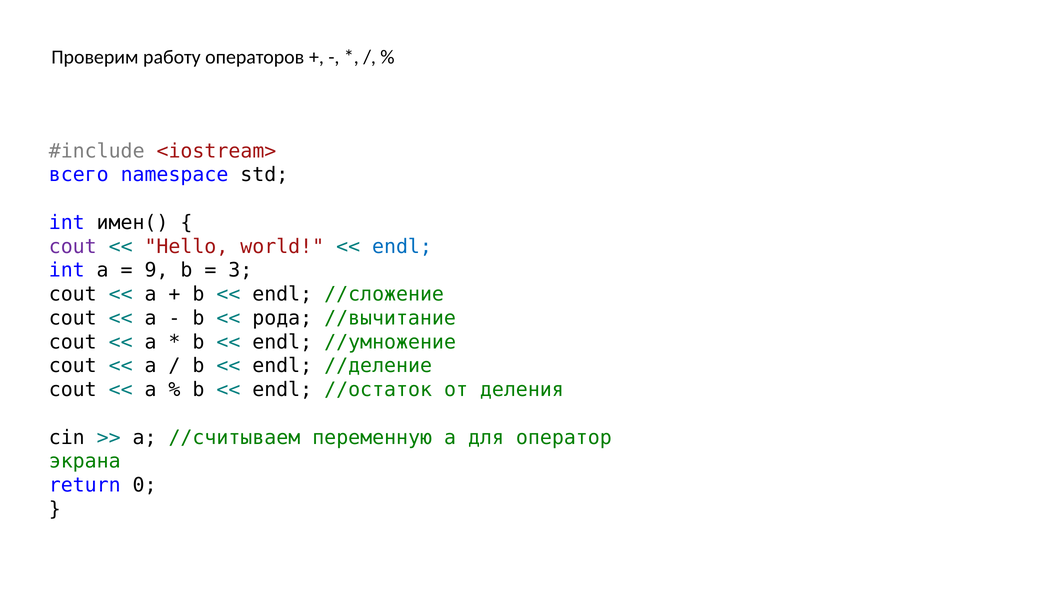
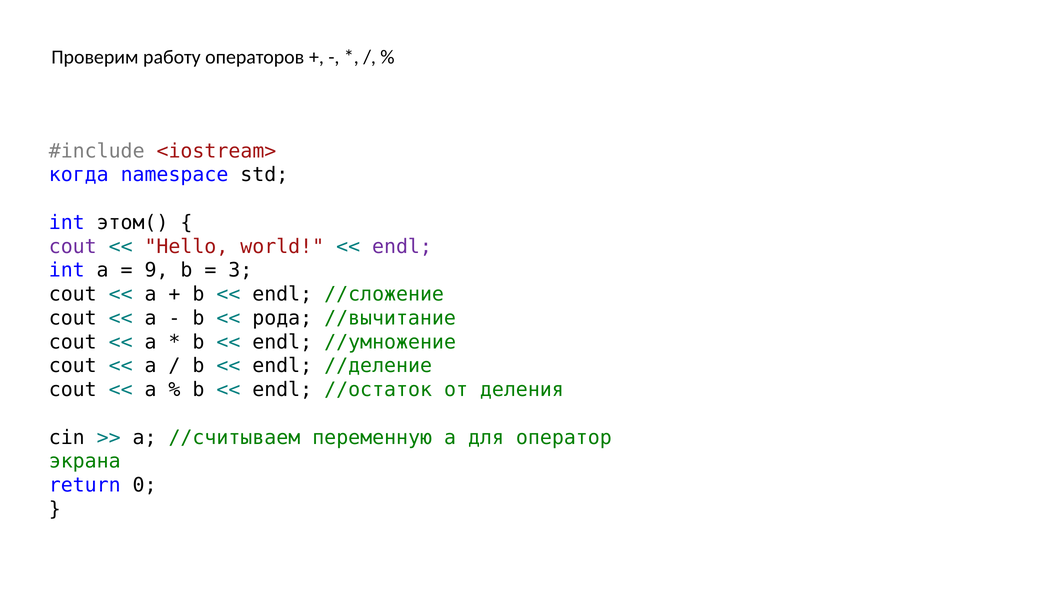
всего: всего -> когда (79, 175)
имен(: имен( -> этом( (133, 223)
endl colour: blue -> purple (402, 247)
